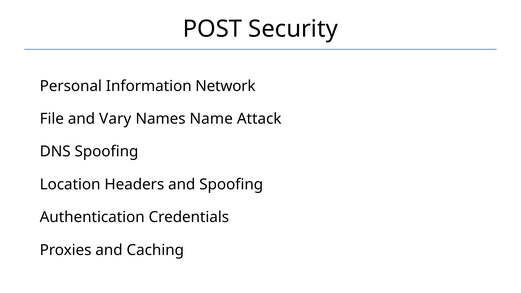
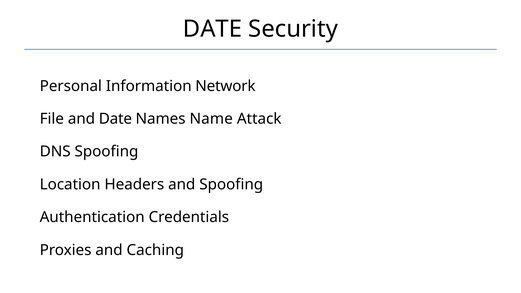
POST: POST -> DATE (213, 29)
and Vary: Vary -> Date (115, 119)
